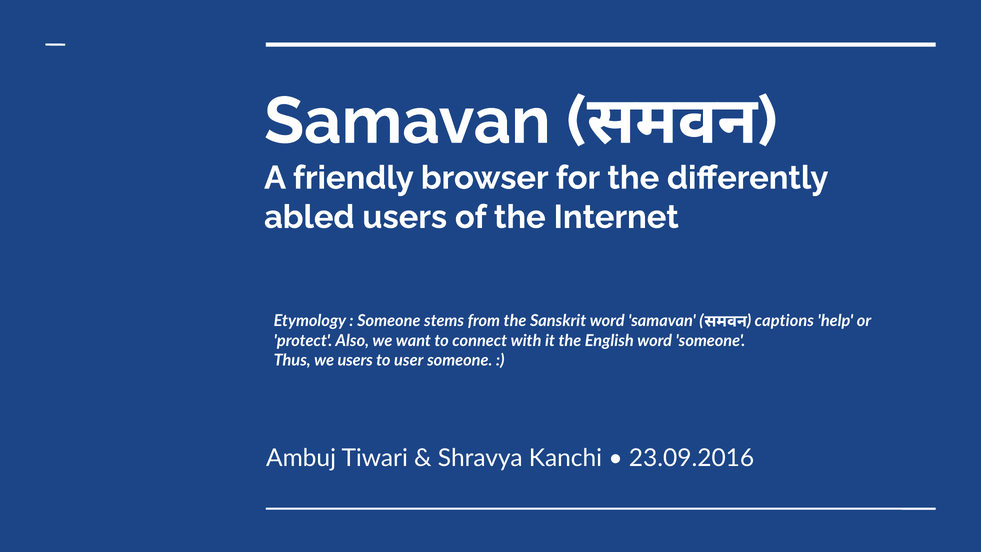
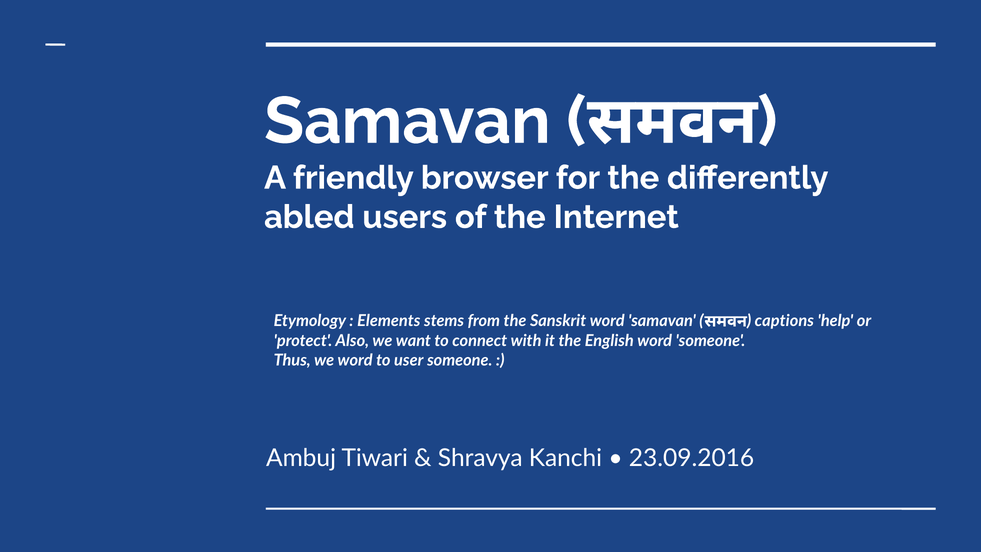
Someone: Someone -> Elements (389, 321)
we users: users -> word (355, 360)
